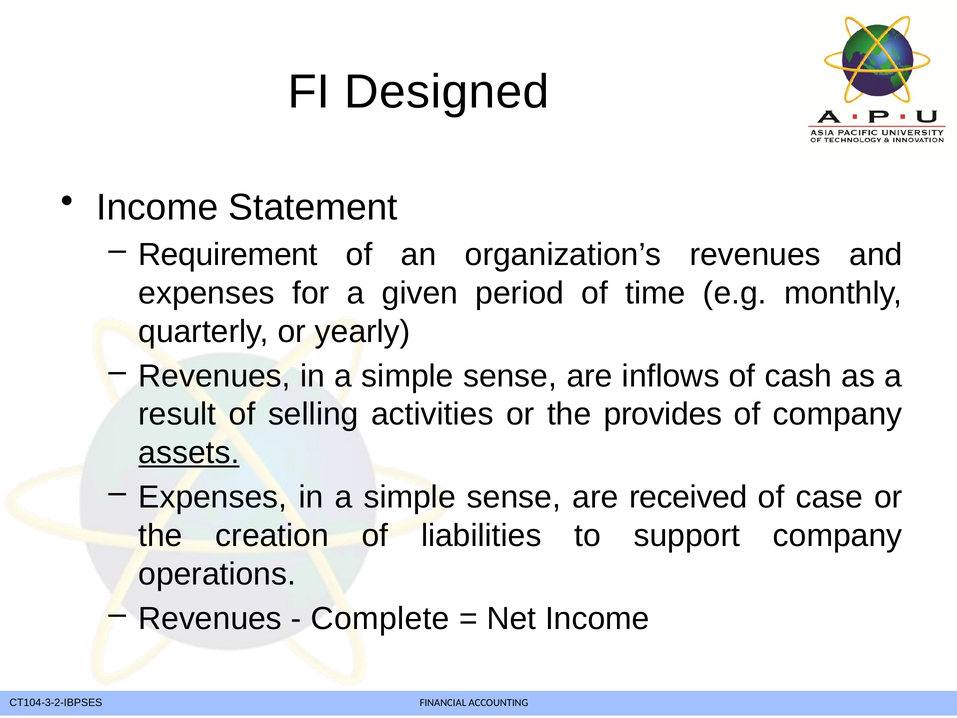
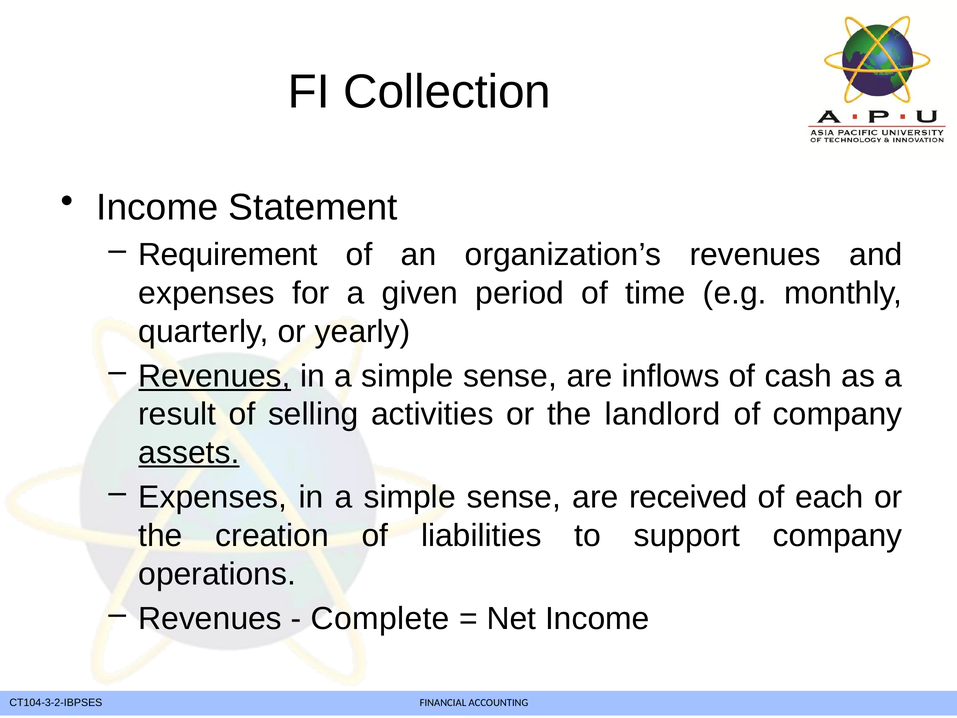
Designed: Designed -> Collection (447, 92)
Revenues underline: none -> present (215, 376)
provides: provides -> landlord (663, 414)
case: case -> each (830, 497)
